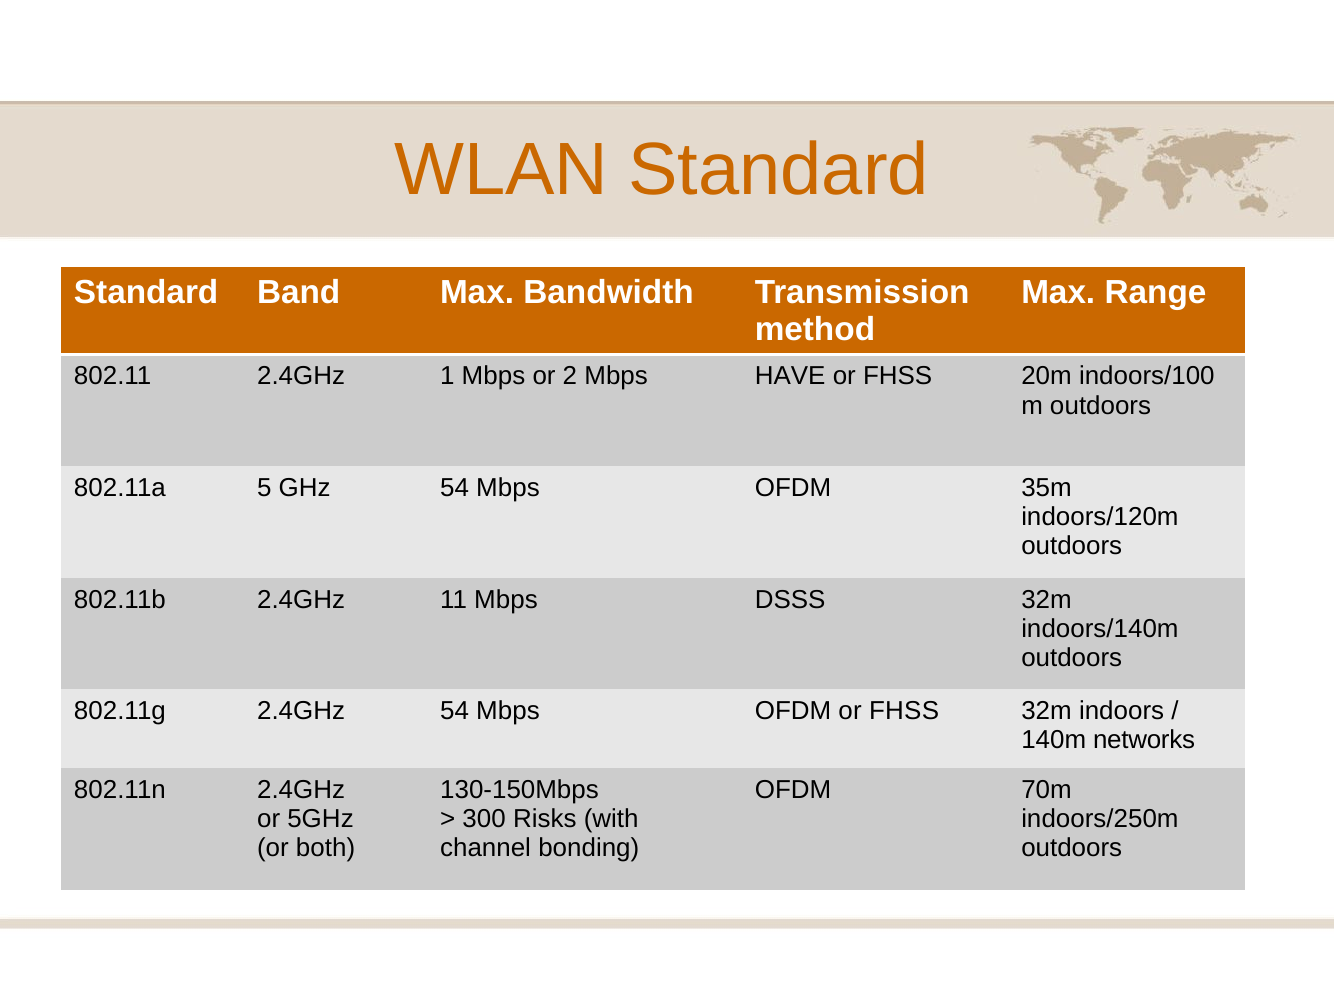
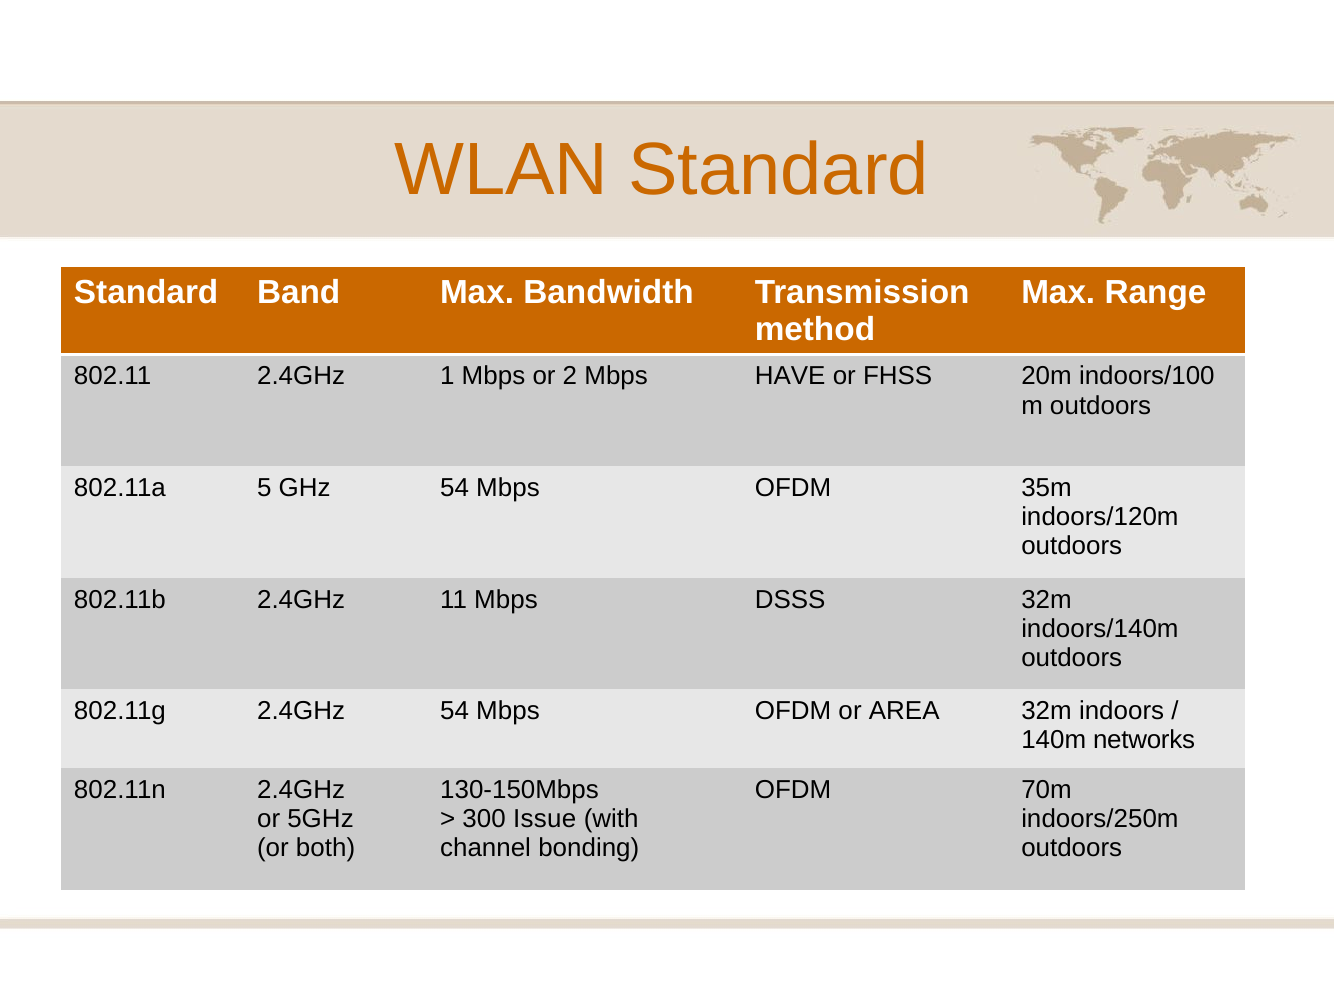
OFDM or FHSS: FHSS -> AREA (904, 711)
Risks: Risks -> Issue (545, 819)
